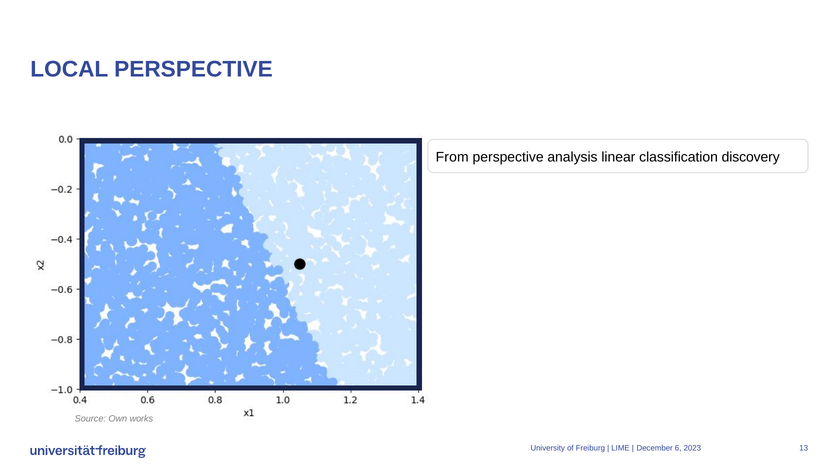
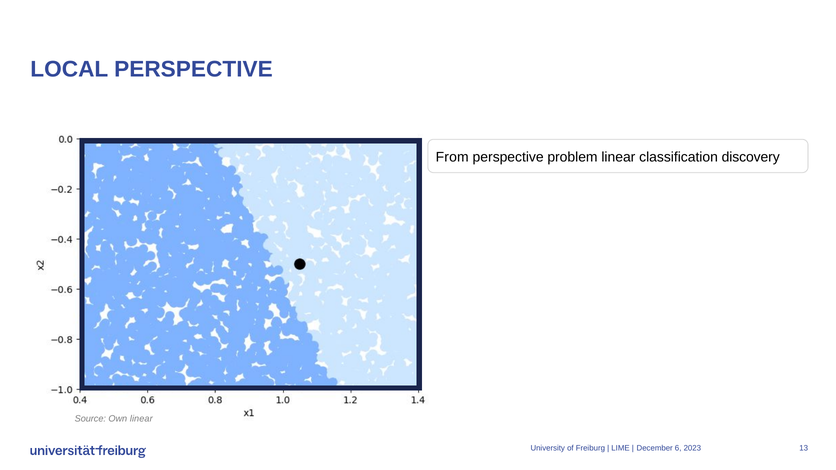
analysis: analysis -> problem (572, 157)
Own works: works -> linear (141, 419)
